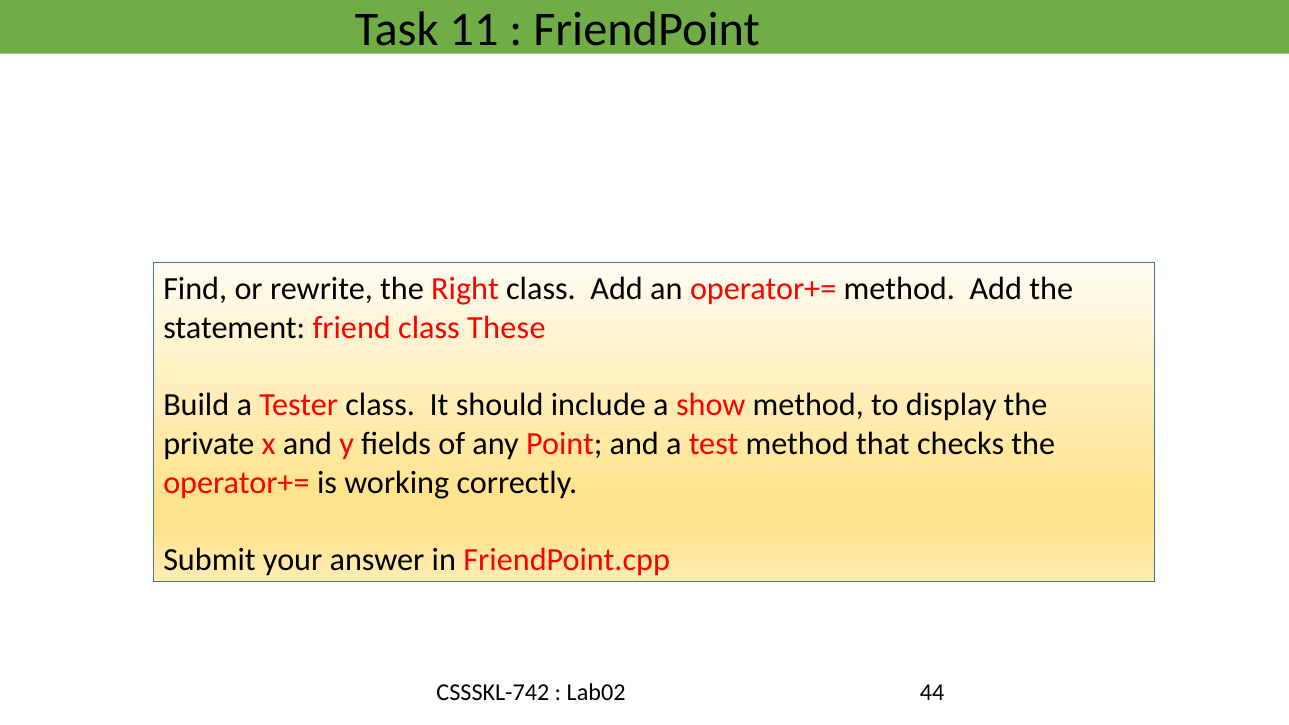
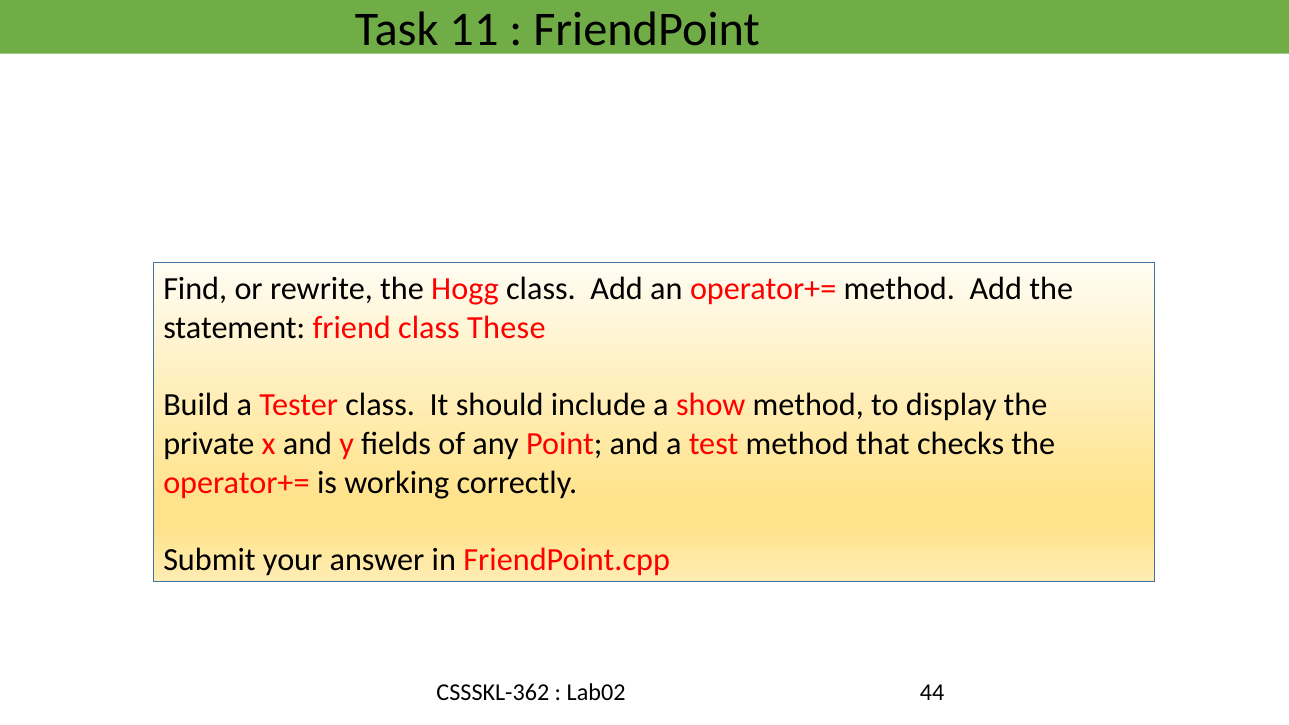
Right: Right -> Hogg (465, 289)
CSSSKL-742: CSSSKL-742 -> CSSSKL-362 (493, 693)
